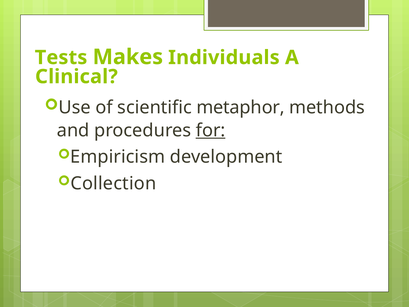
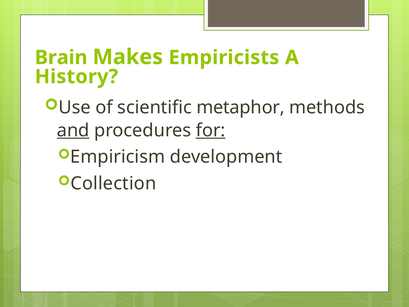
Tests: Tests -> Brain (61, 57)
Individuals: Individuals -> Empiricists (224, 57)
Clinical: Clinical -> History (76, 77)
and underline: none -> present (73, 130)
